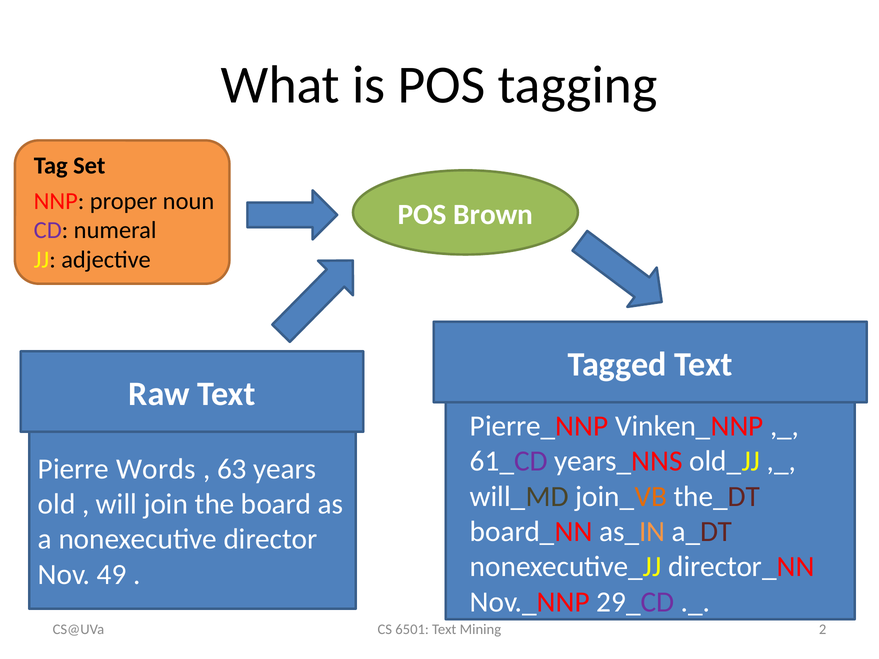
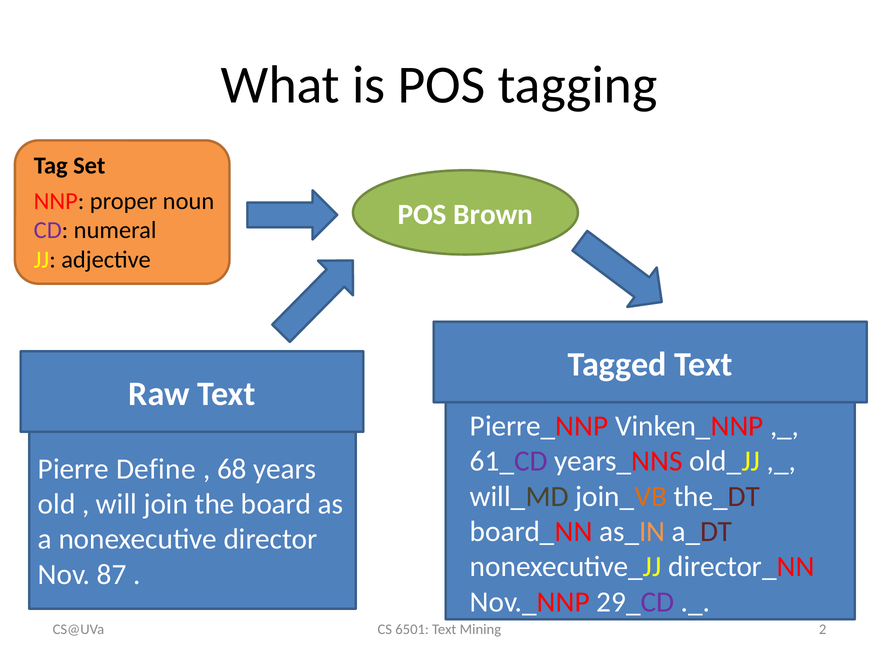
Words: Words -> Define (156, 469)
63: 63 -> 68 (232, 469)
49: 49 -> 87 (112, 575)
